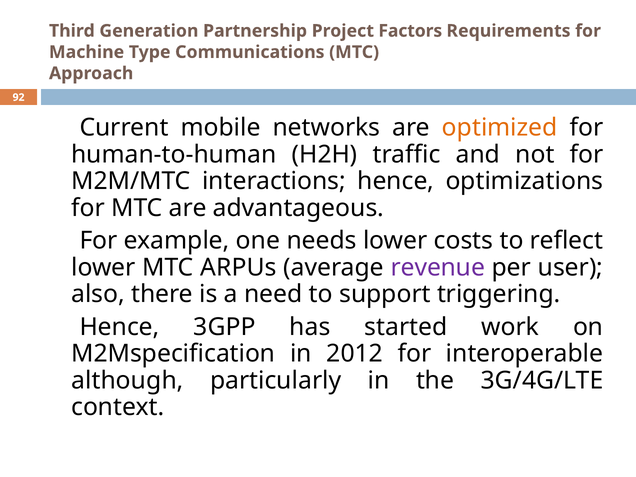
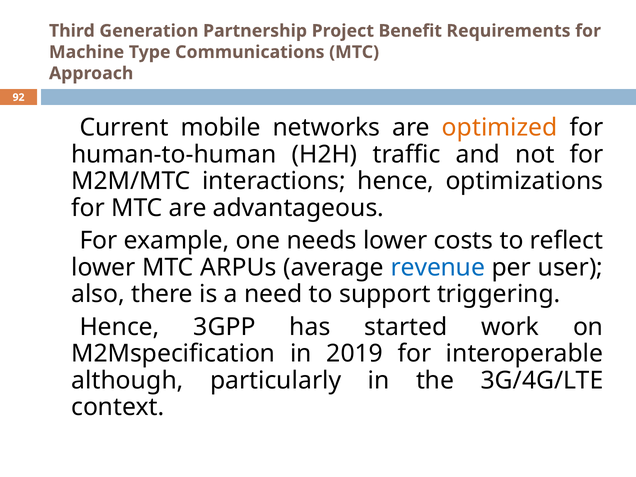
Factors: Factors -> Benefit (410, 31)
revenue colour: purple -> blue (438, 267)
2012: 2012 -> 2019 (355, 354)
